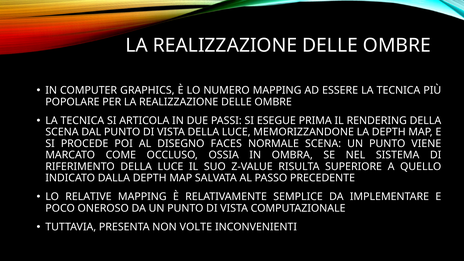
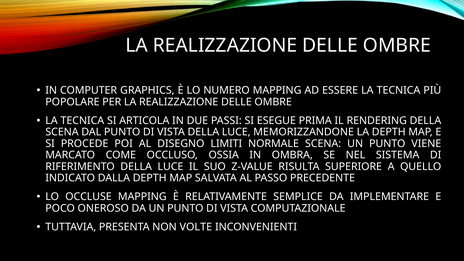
FACES: FACES -> LIMITI (226, 144)
RELATIVE: RELATIVE -> OCCLUSE (88, 197)
